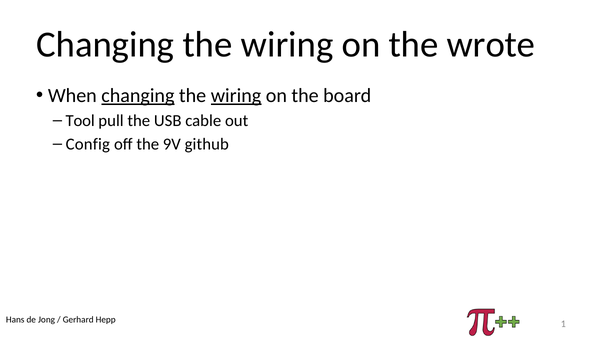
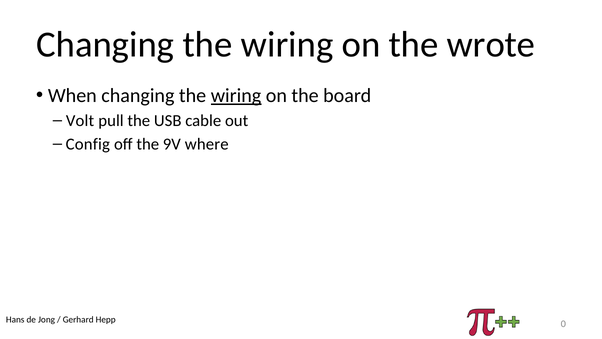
changing underline: present -> none (138, 95)
Tool: Tool -> Volt (80, 121)
github: github -> where (207, 144)
1: 1 -> 0 (563, 323)
